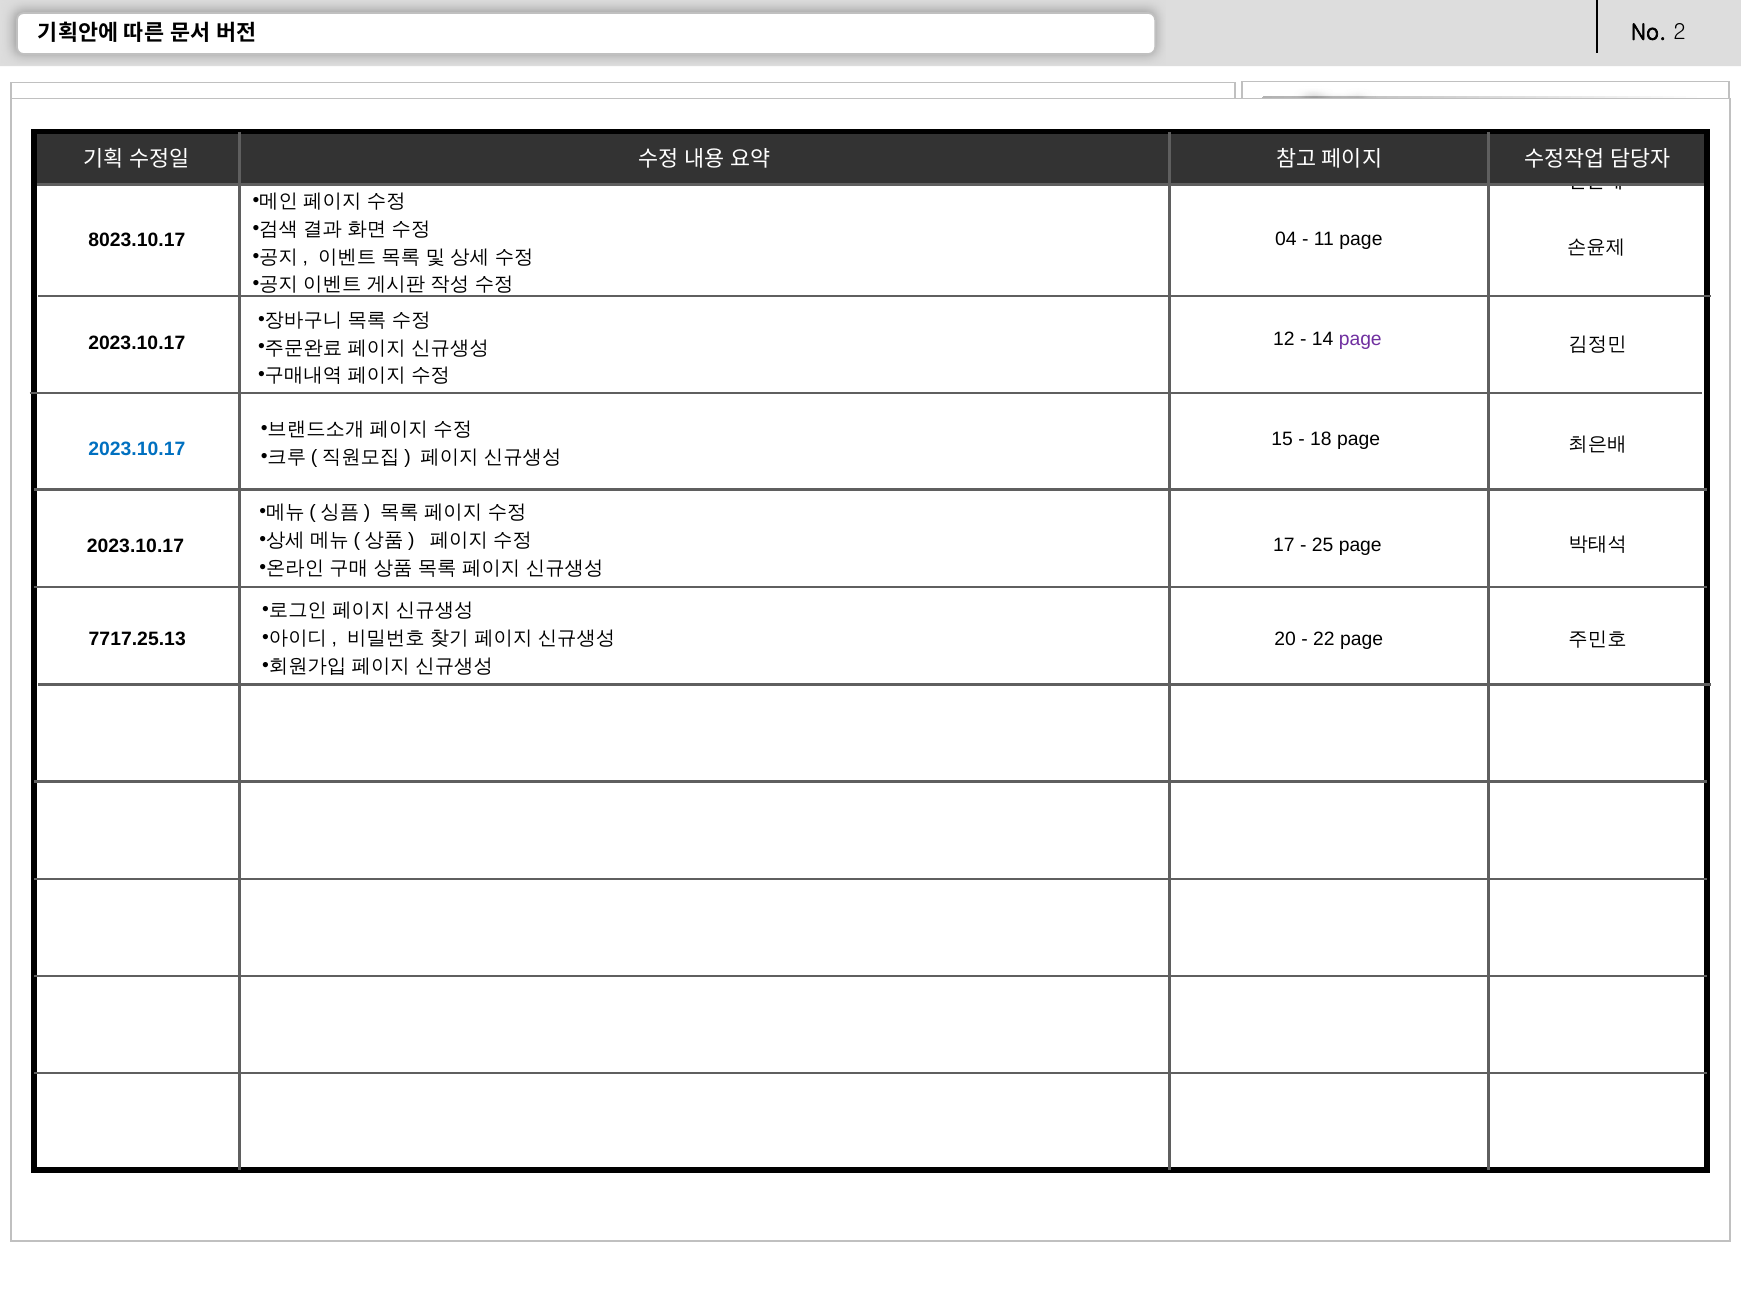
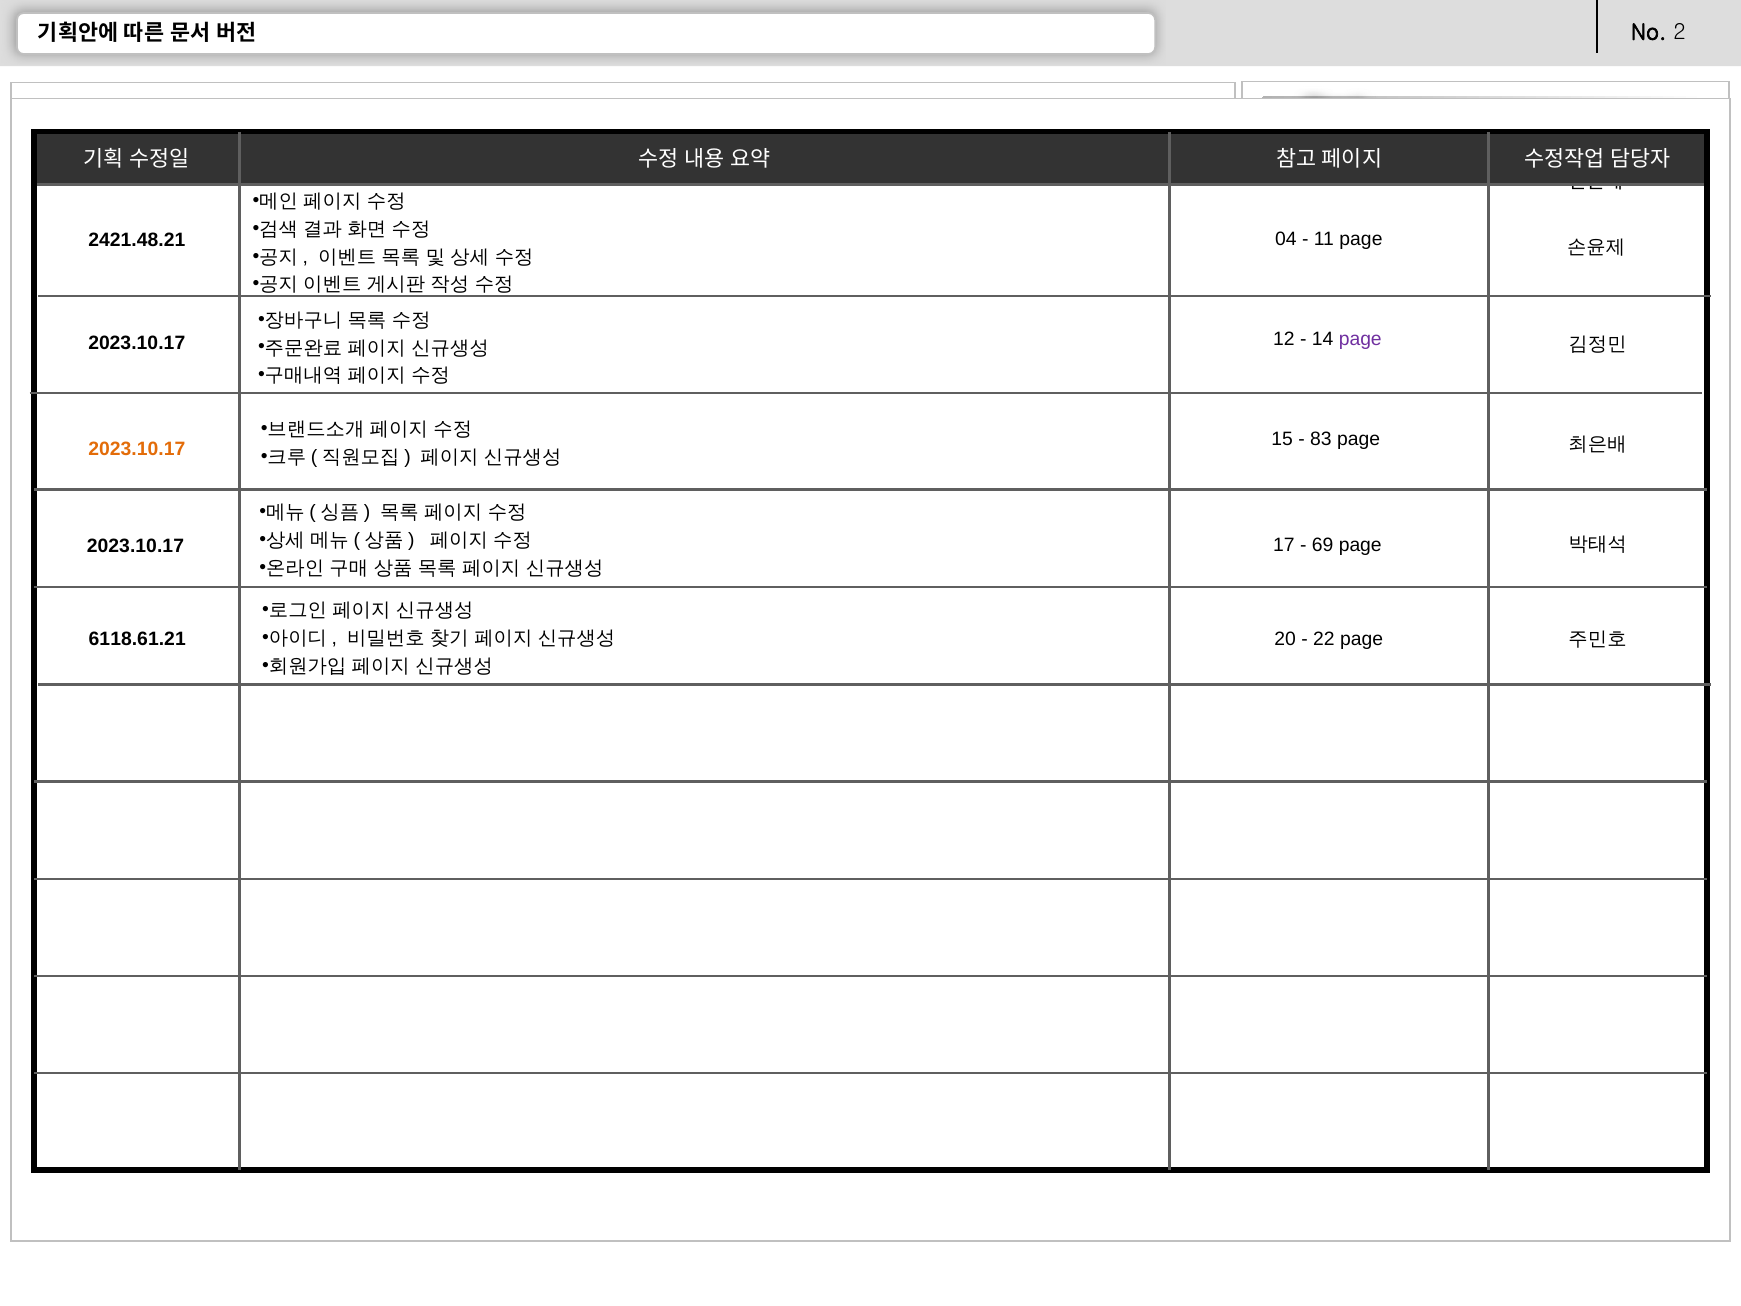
8023.10.17: 8023.10.17 -> 2421.48.21 (137, 240)
18: 18 -> 83 (1321, 439)
2023.10.17 colour: blue -> orange (137, 449)
25: 25 -> 69 (1323, 545)
7717.25.13: 7717.25.13 -> 6118.61.21 (137, 639)
